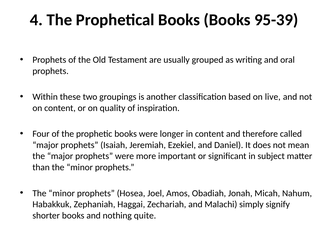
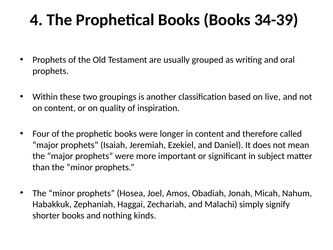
95-39: 95-39 -> 34-39 (276, 20)
quite: quite -> kinds (145, 215)
